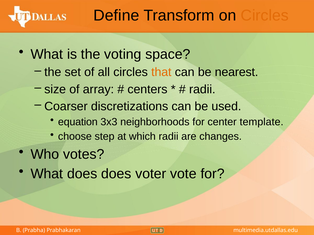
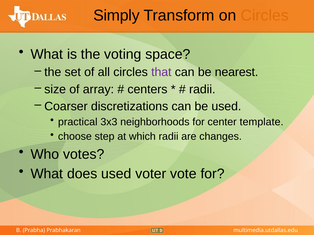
Define: Define -> Simply (116, 15)
that colour: orange -> purple (161, 72)
equation: equation -> practical (78, 122)
does does: does -> used (116, 174)
